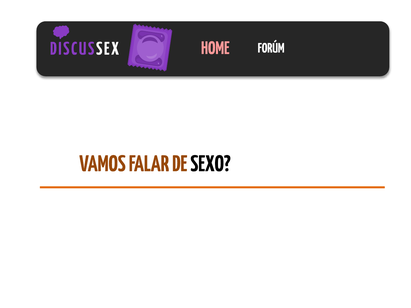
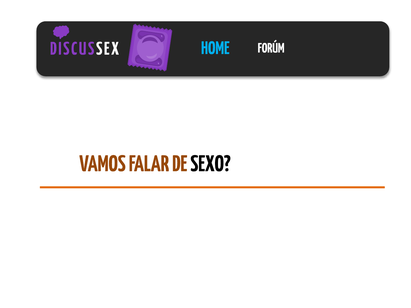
HOME colour: pink -> light blue (215, 48)
